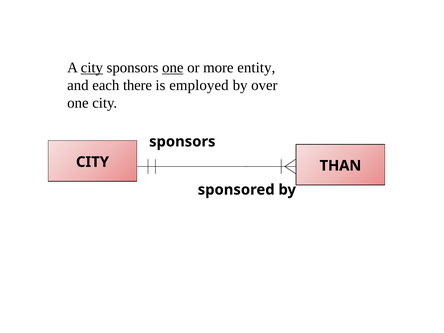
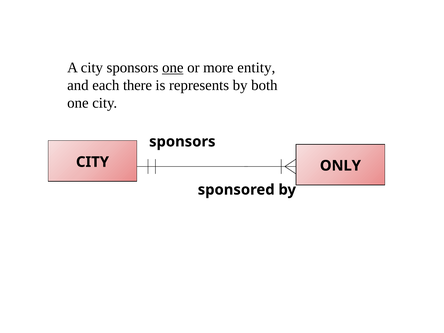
city underline: present -> none (92, 68)
employed: employed -> represents (199, 85)
over: over -> both (264, 85)
THAN: THAN -> ONLY (340, 166)
